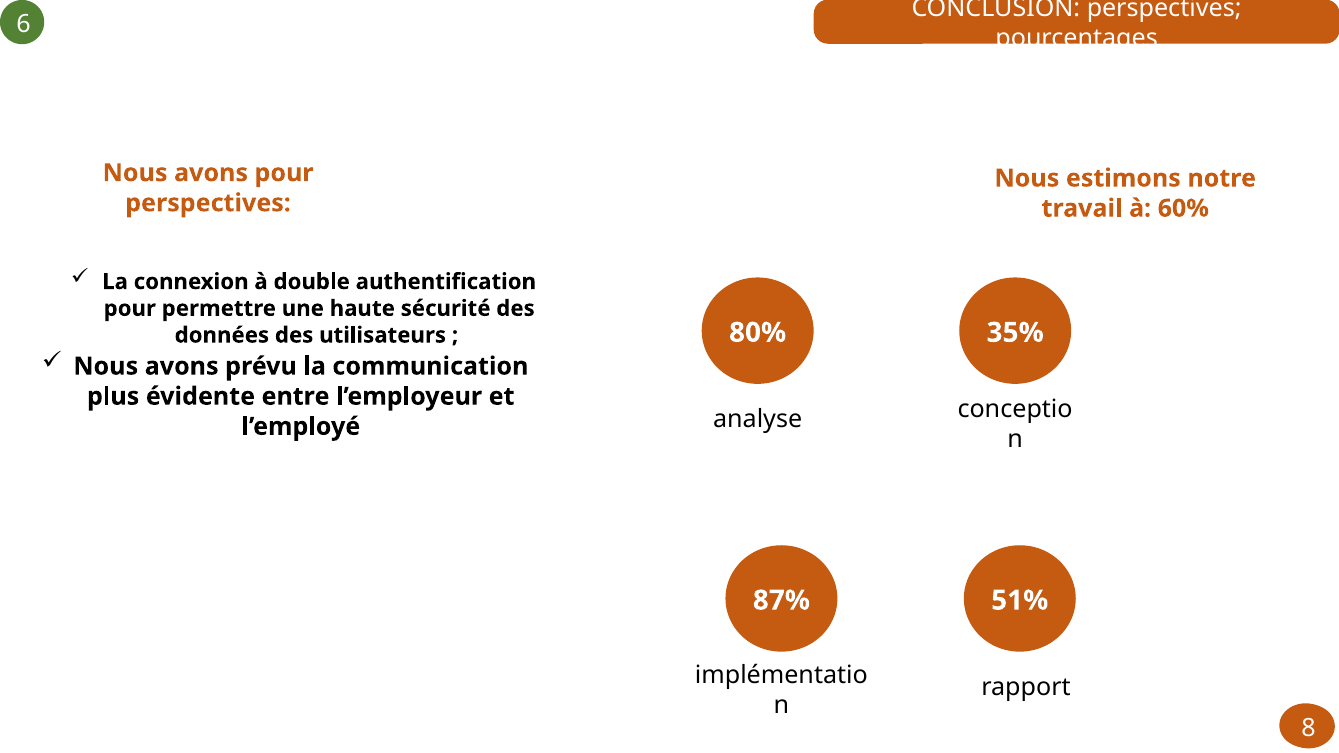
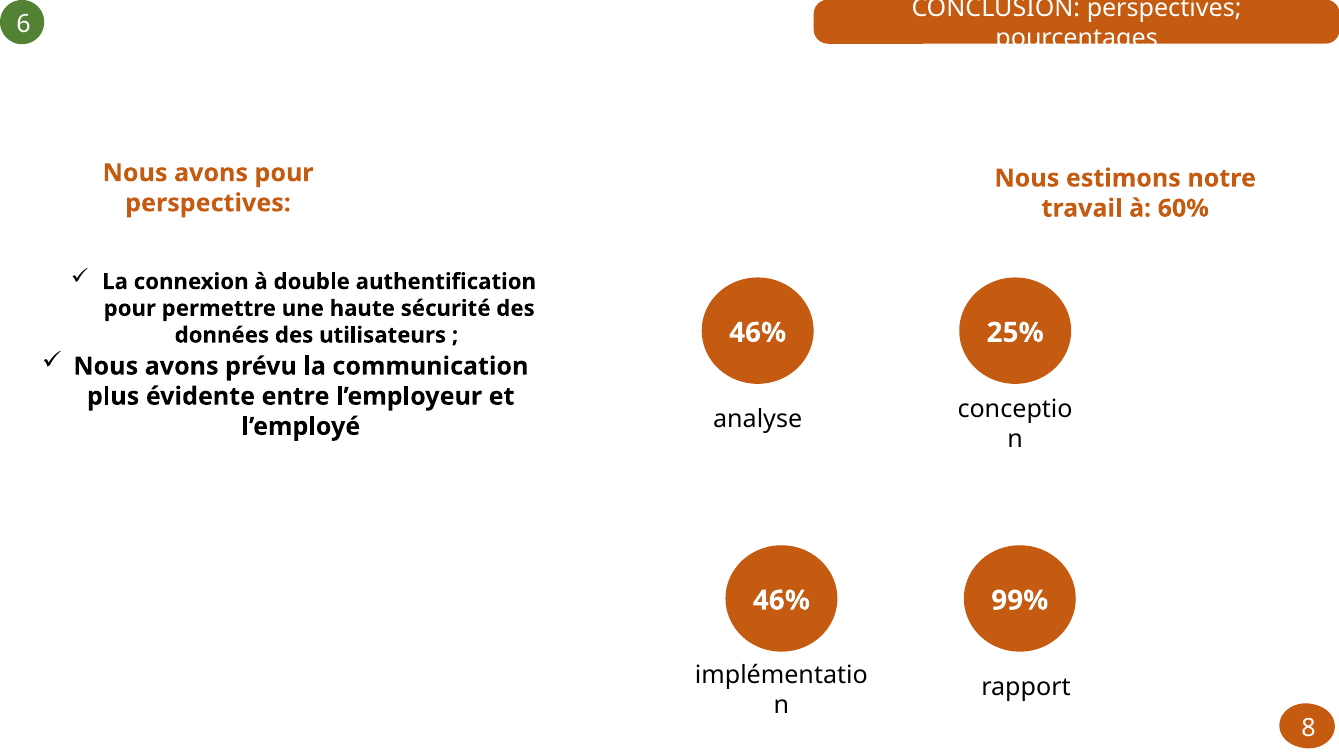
80%: 80% -> 46% (758, 333)
35%: 35% -> 25% (1015, 333)
87%: 87% -> 46% (781, 601)
51%: 51% -> 99% (1020, 601)
